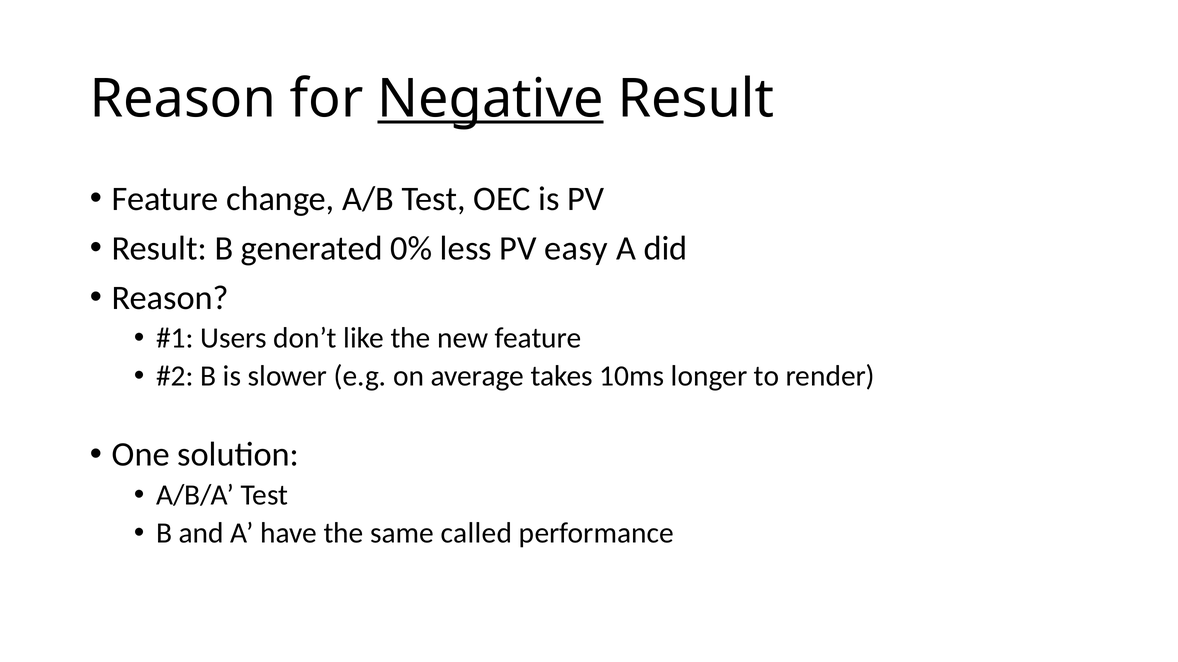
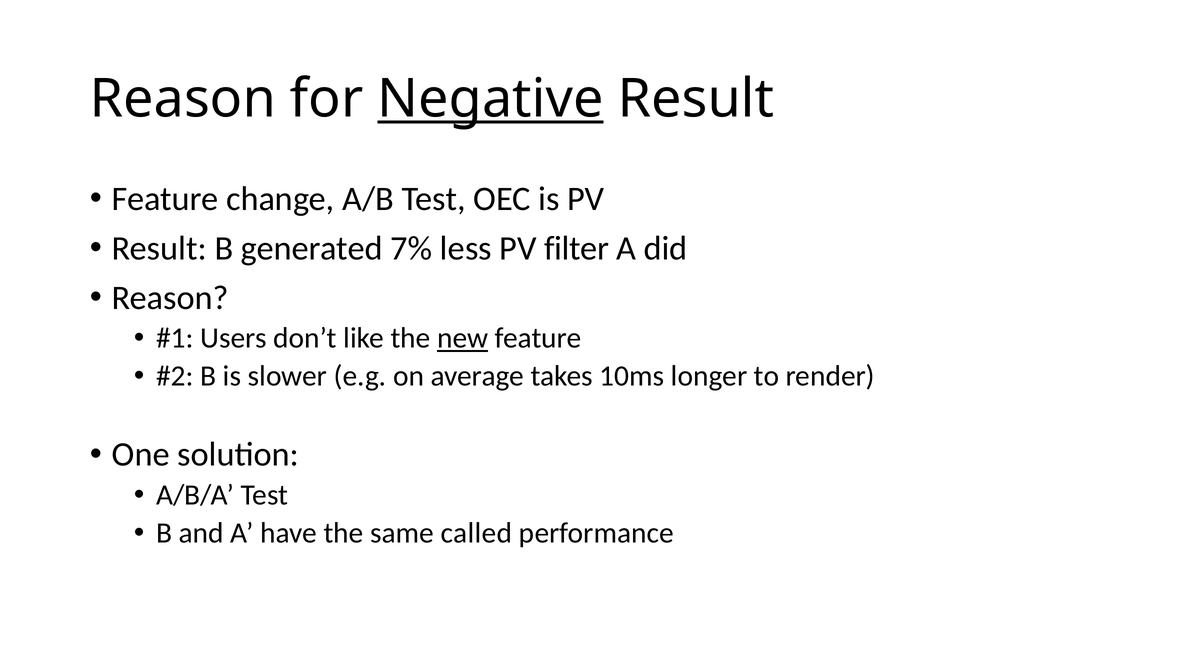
0%: 0% -> 7% (411, 249)
easy: easy -> filter (577, 249)
new underline: none -> present (463, 339)
